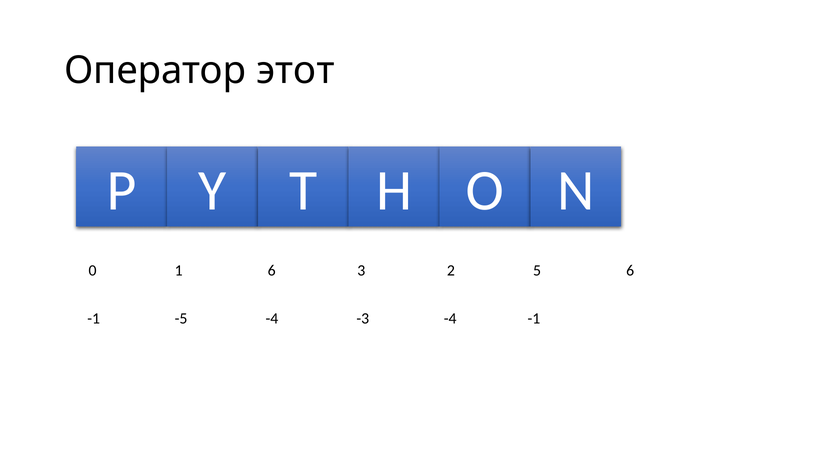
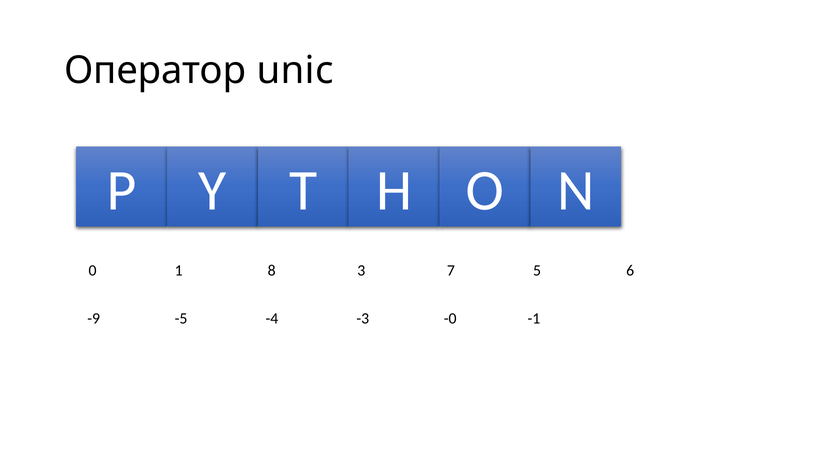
этот: этот -> unic (295, 71)
1 6: 6 -> 8 (272, 270)
2: 2 -> 7 (451, 270)
-1: -1 -> -9 (94, 318)
-3 -4: -4 -> -0 (450, 318)
